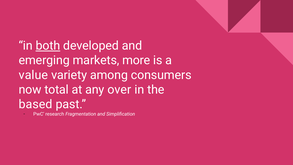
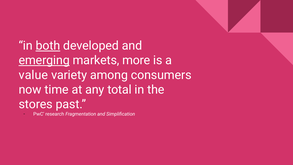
emerging underline: none -> present (44, 60)
total: total -> time (57, 90)
over: over -> total (120, 90)
based: based -> stores (36, 104)
